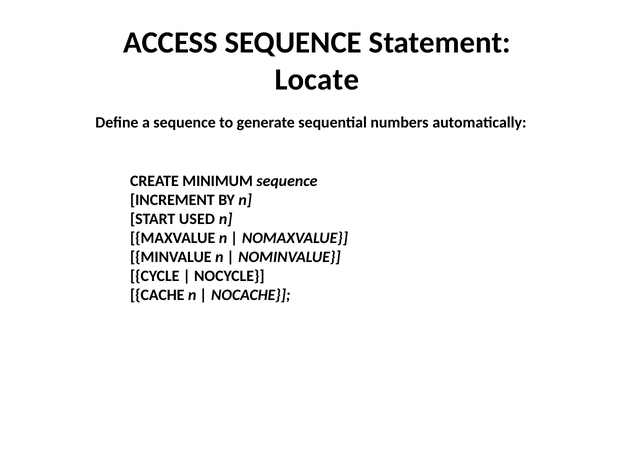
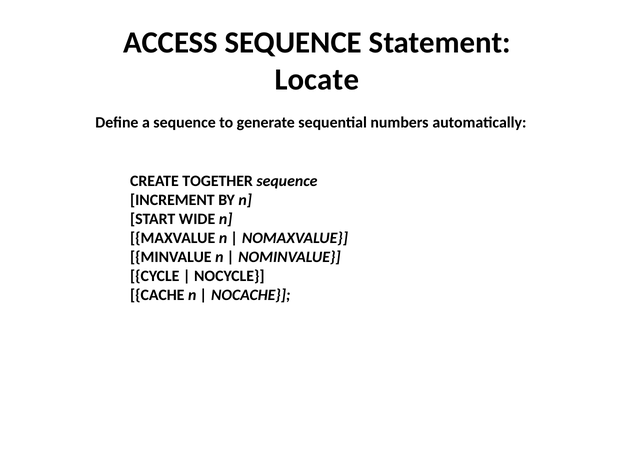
MINIMUM: MINIMUM -> TOGETHER (218, 181)
USED: USED -> WIDE (197, 219)
